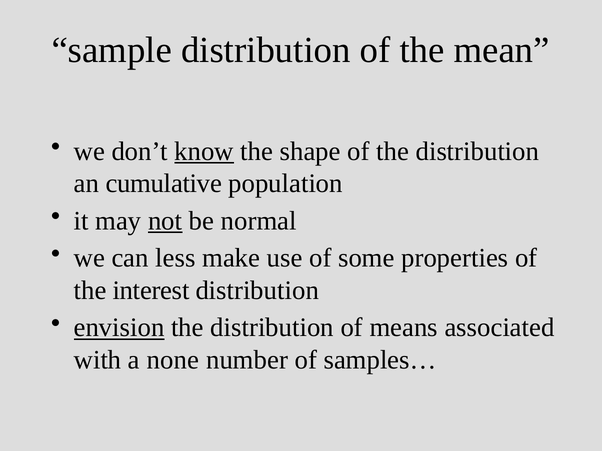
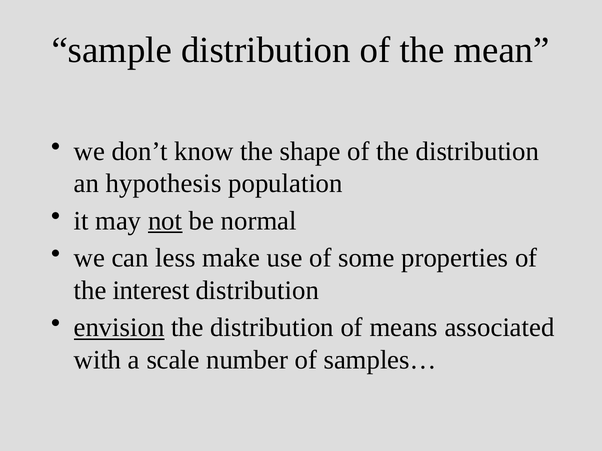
know underline: present -> none (204, 151)
cumulative: cumulative -> hypothesis (164, 183)
none: none -> scale (173, 360)
